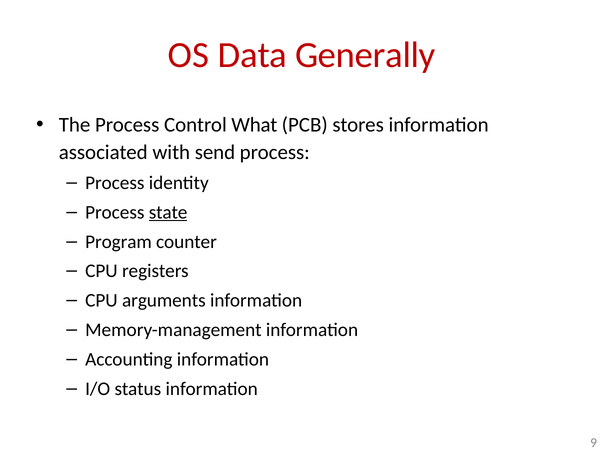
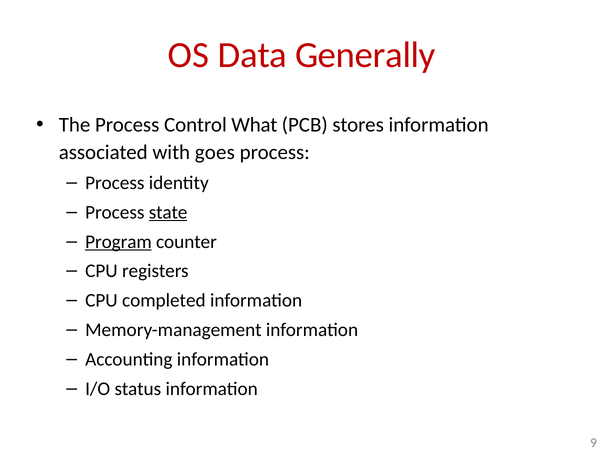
send: send -> goes (215, 153)
Program underline: none -> present (118, 242)
arguments: arguments -> completed (164, 301)
